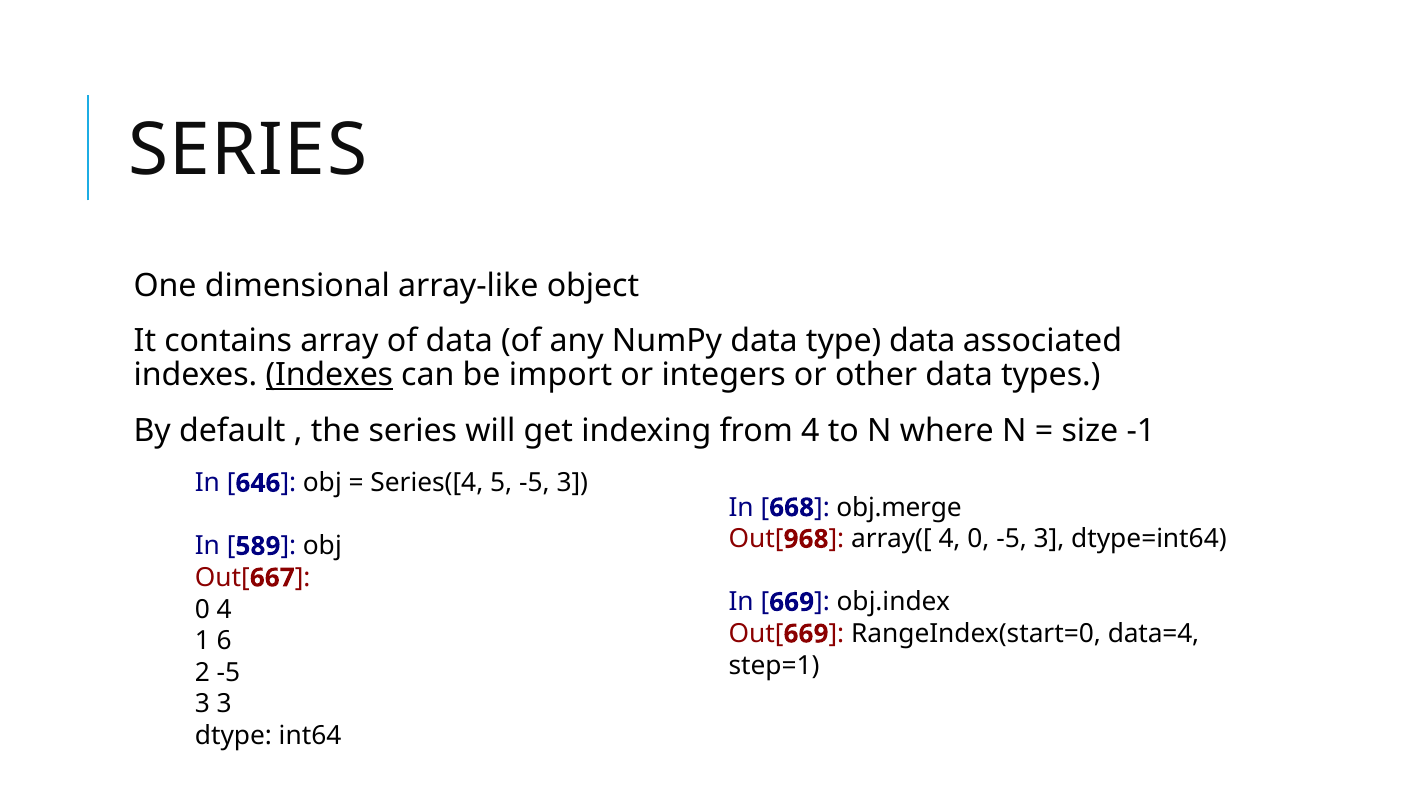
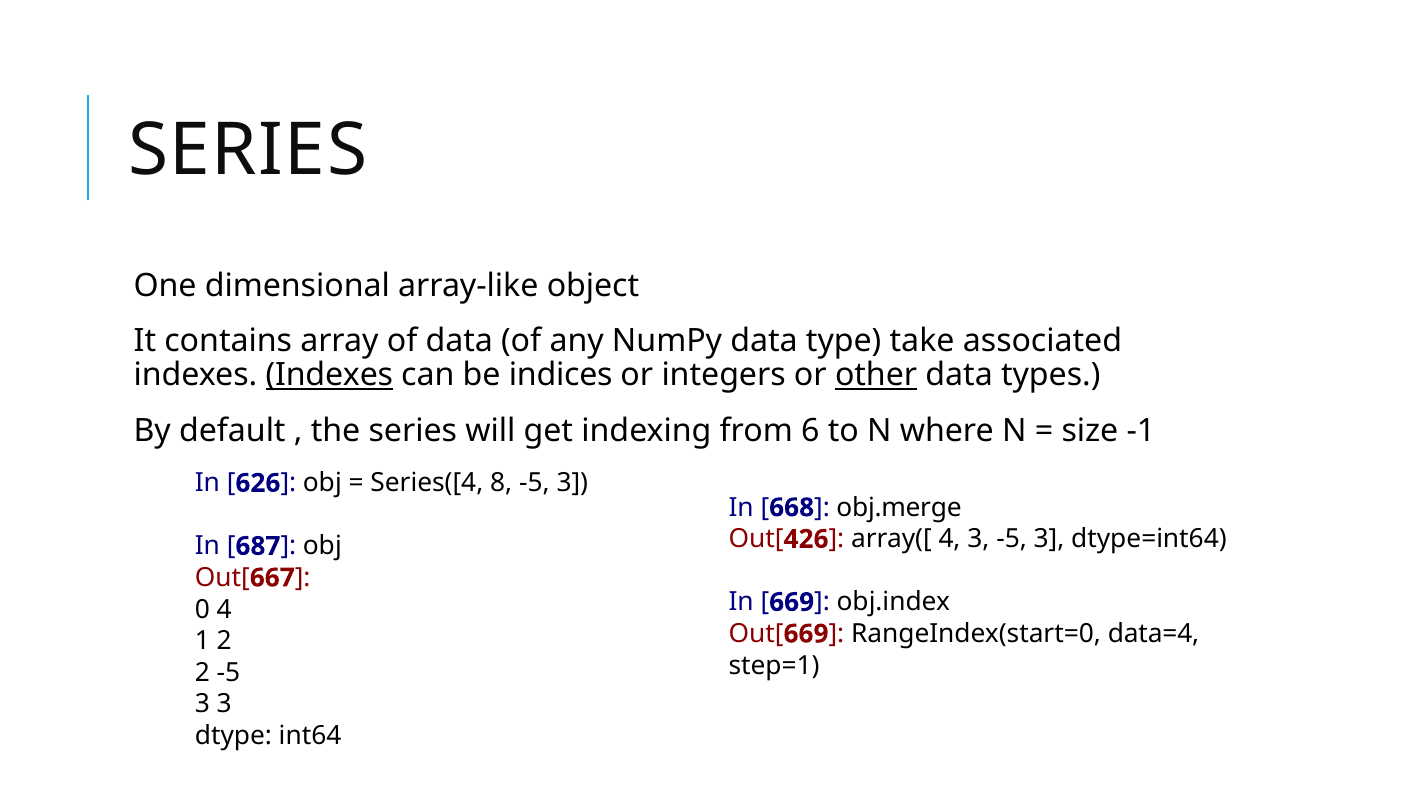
type data: data -> take (922, 341)
import: import -> indices (561, 375)
other underline: none -> present (876, 375)
from 4: 4 -> 6 (810, 431)
646: 646 -> 626 (258, 483)
5: 5 -> 8 (501, 483)
968: 968 -> 426 (806, 539)
4 0: 0 -> 3 (978, 539)
589: 589 -> 687 (258, 546)
1 6: 6 -> 2 (224, 641)
